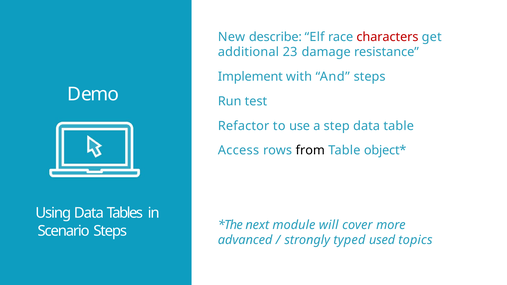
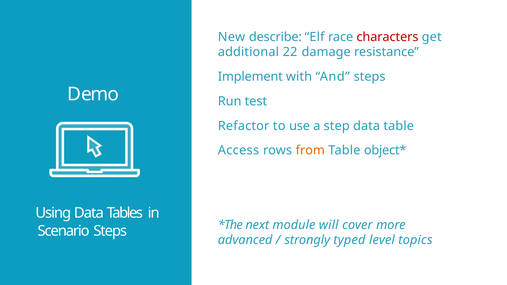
23: 23 -> 22 (290, 52)
from colour: black -> orange (310, 151)
used: used -> level (382, 240)
